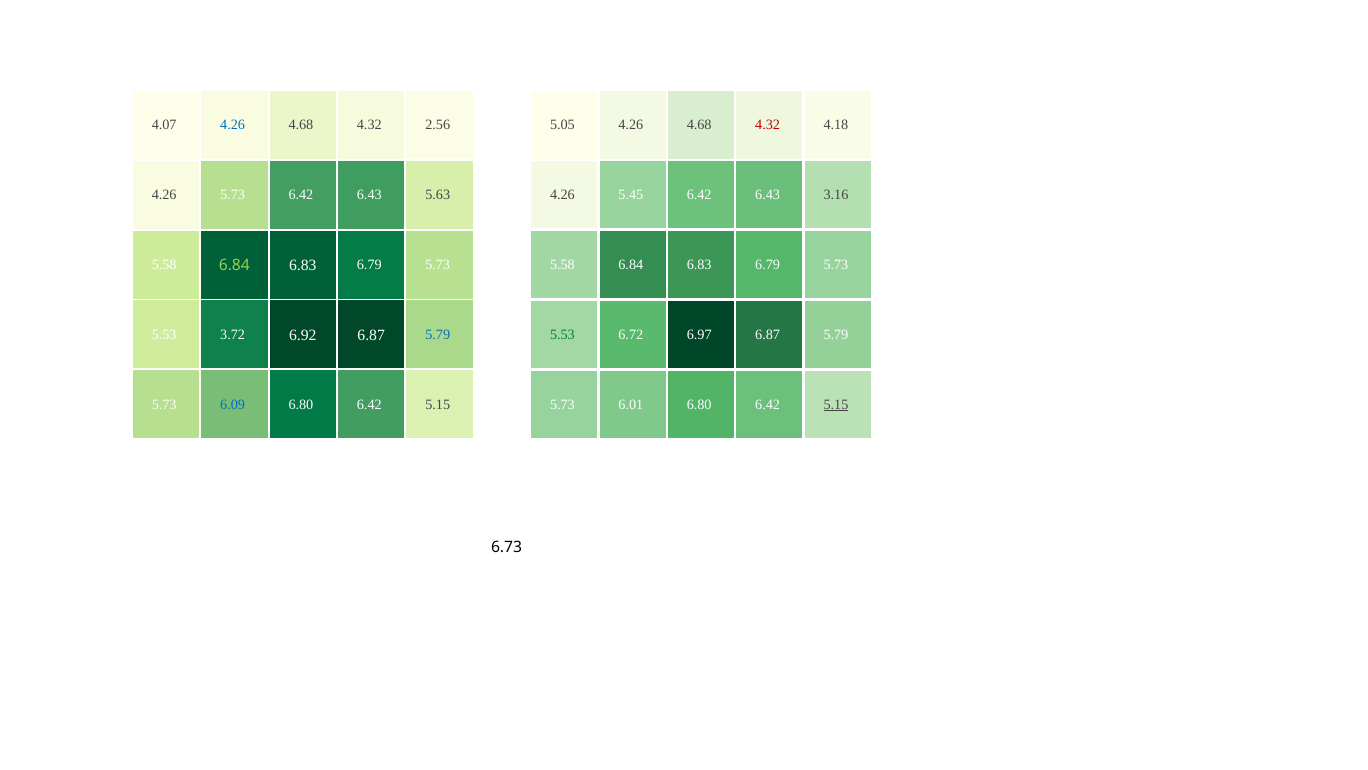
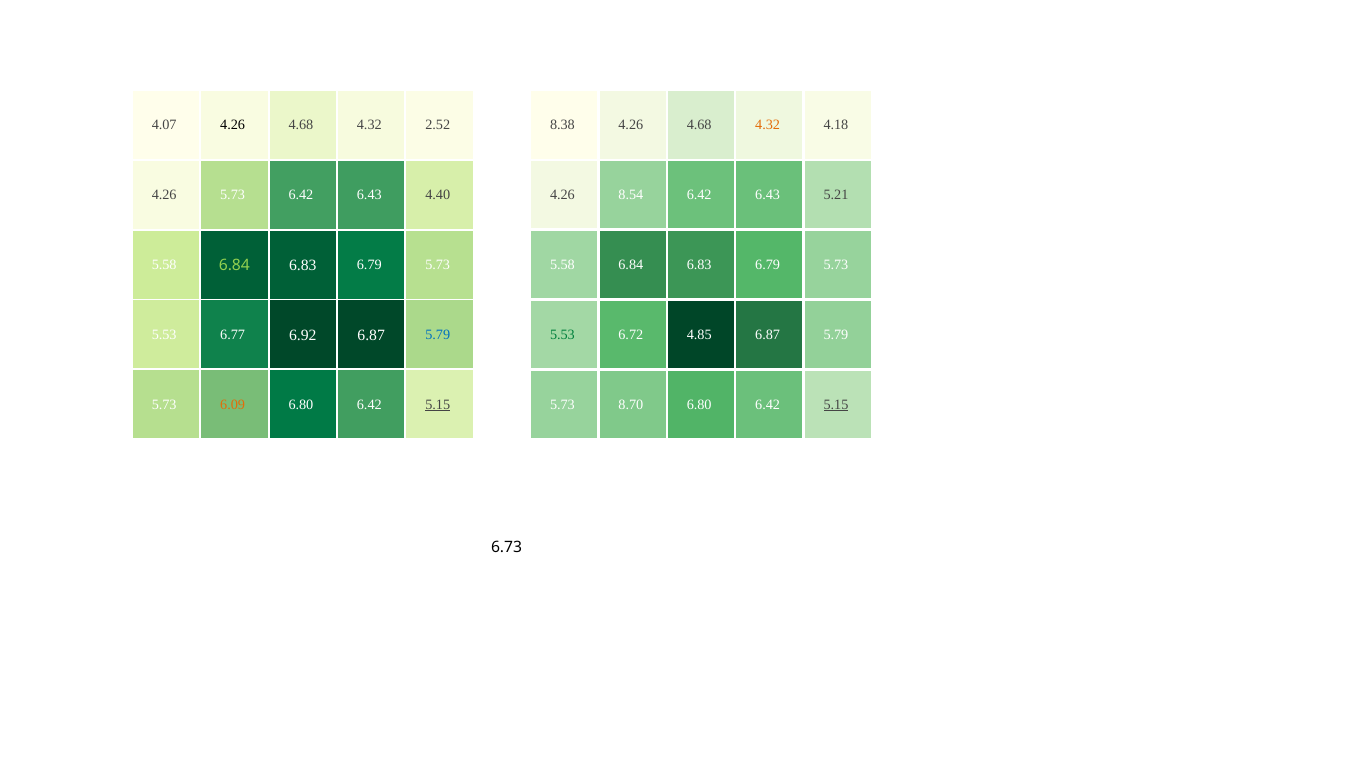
4.26 colour: blue -> black (233, 125)
2.56: 2.56 -> 2.52 (438, 125)
5.05: 5.05 -> 8.38 (562, 125)
4.32 colour: red -> orange (768, 125)
5.63: 5.63 -> 4.40 (438, 195)
5.45: 5.45 -> 8.54 (631, 195)
3.16: 3.16 -> 5.21 (836, 195)
3.72: 3.72 -> 6.77 (233, 335)
6.97: 6.97 -> 4.85 (699, 335)
6.09 colour: blue -> orange (233, 404)
5.15 underline: none -> present (438, 404)
6.01: 6.01 -> 8.70 (631, 404)
